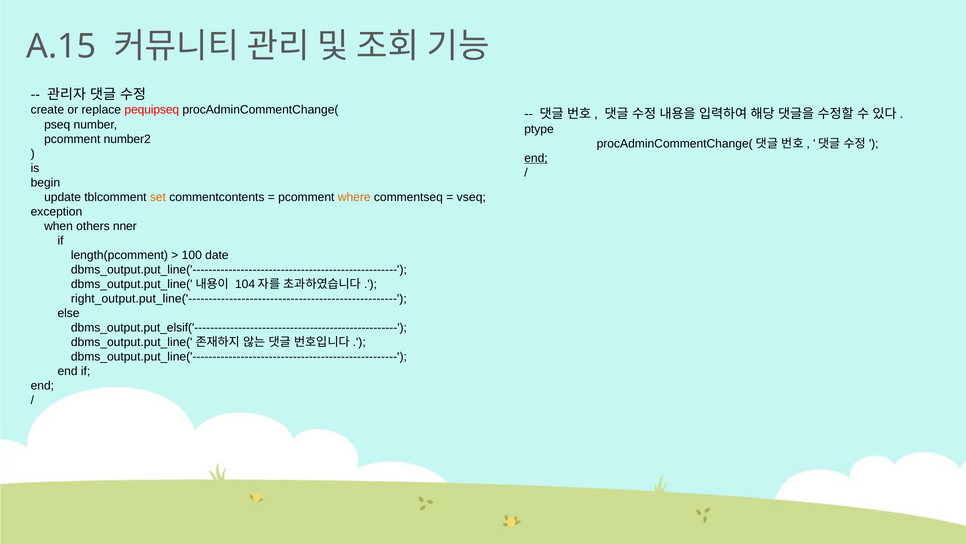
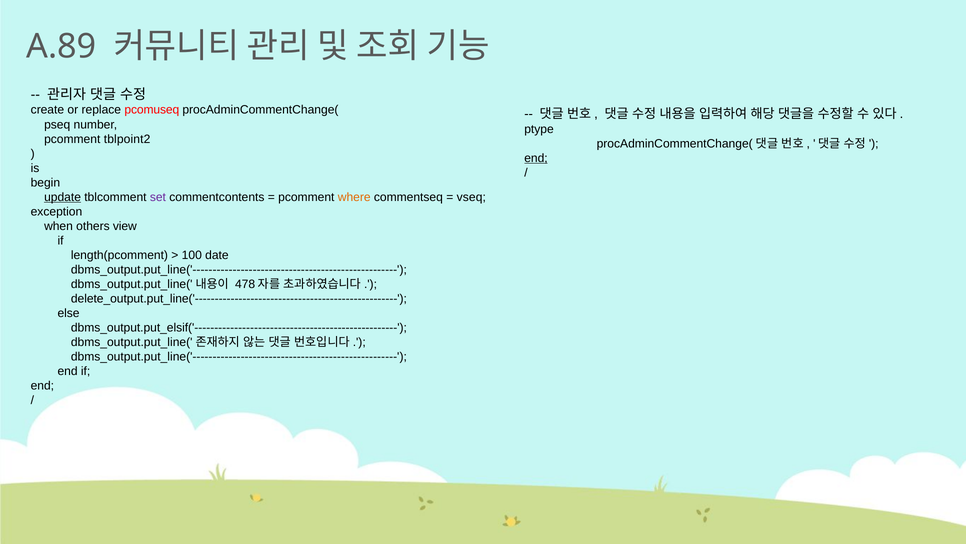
A.15: A.15 -> A.89 (61, 46)
pequipseq: pequipseq -> pcomuseq (152, 110)
number2: number2 -> tblpoint2 (127, 139)
update underline: none -> present (63, 197)
set colour: orange -> purple (158, 197)
nner: nner -> view (125, 226)
104: 104 -> 478 (245, 284)
right_output.put_line('---------------------------------------------------: right_output.put_line('--------------------------------------------------- -> delete_output.put_line('--------------------------------------------------- (239, 298)
